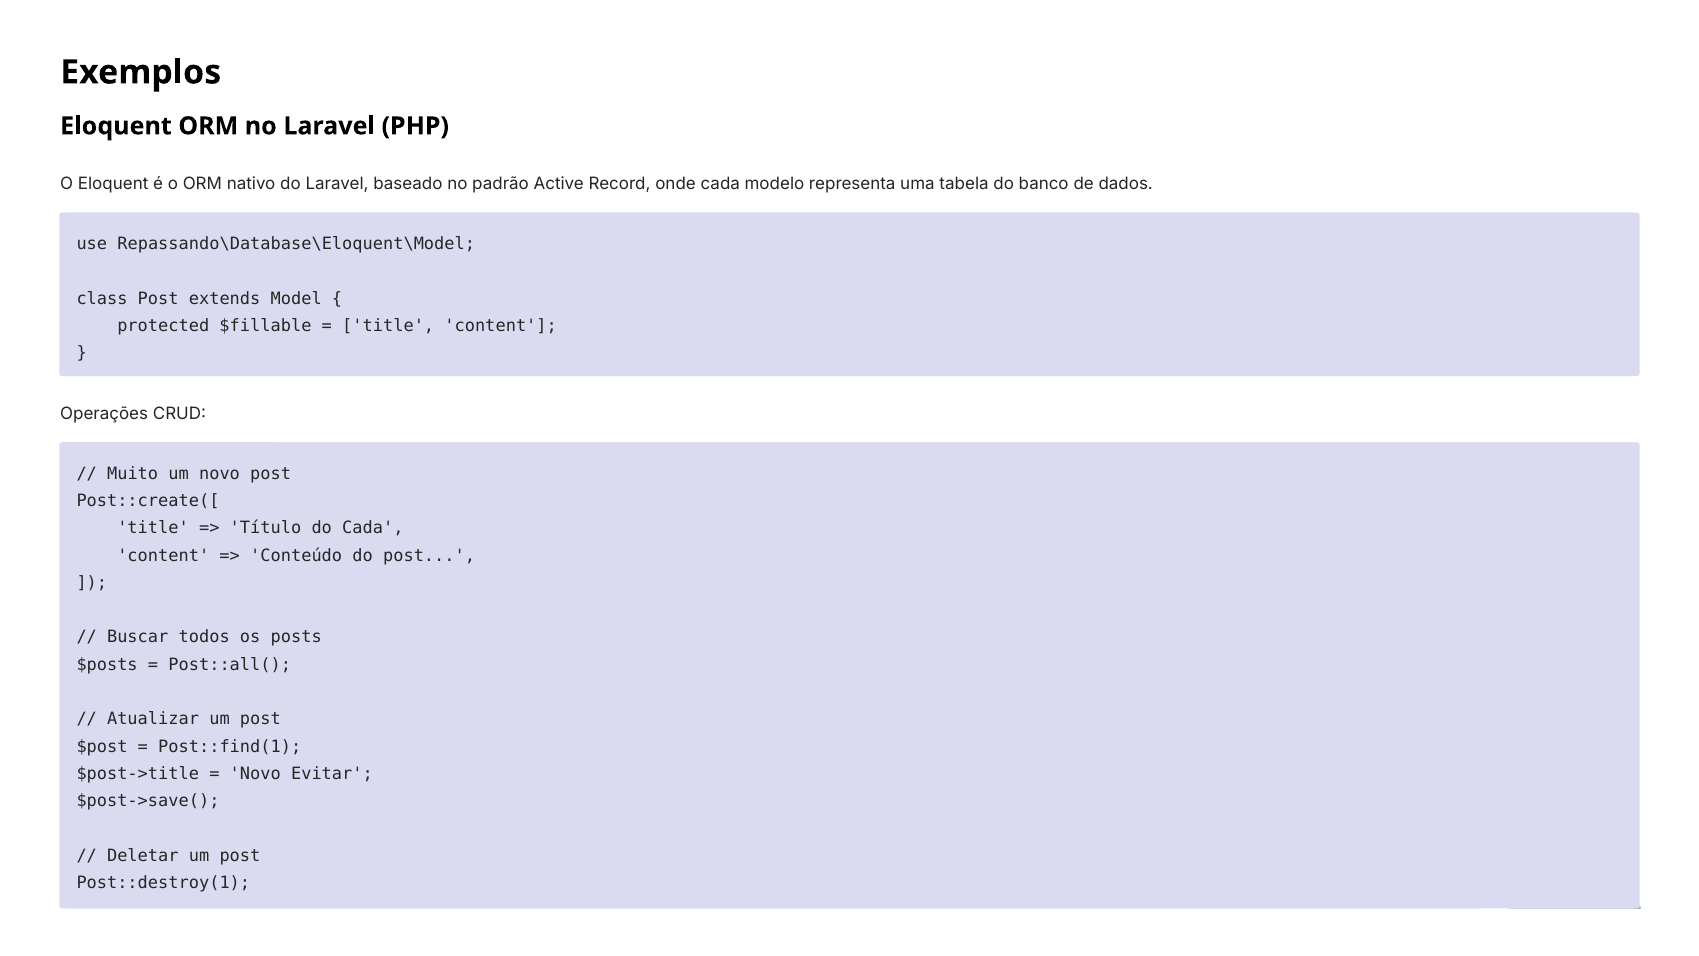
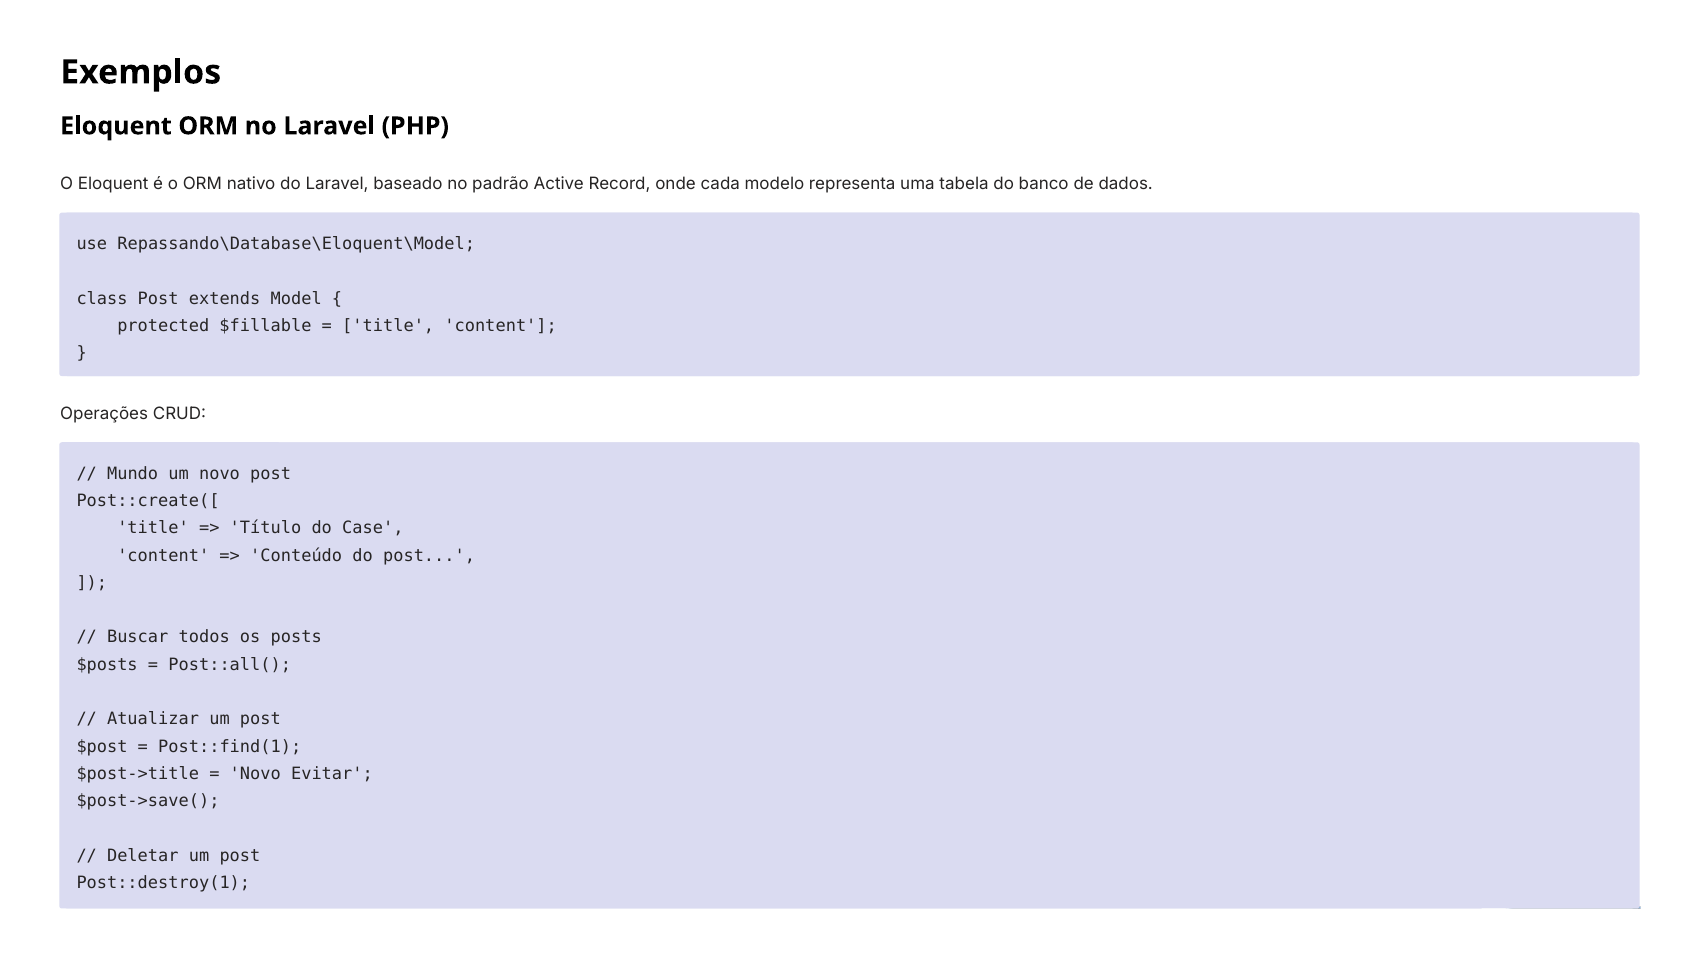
Muito: Muito -> Mundo (133, 473)
do Cada: Cada -> Case (373, 528)
